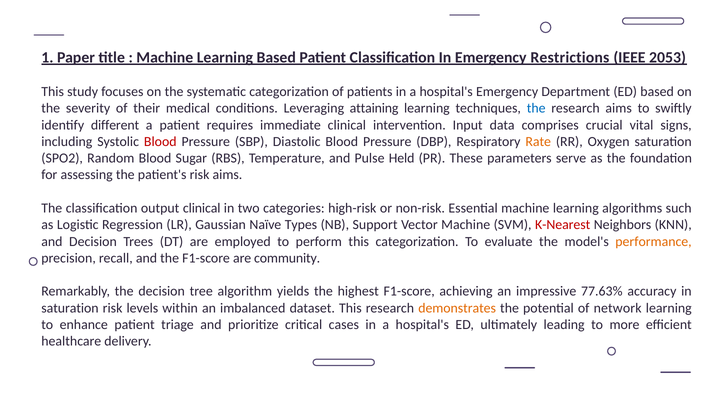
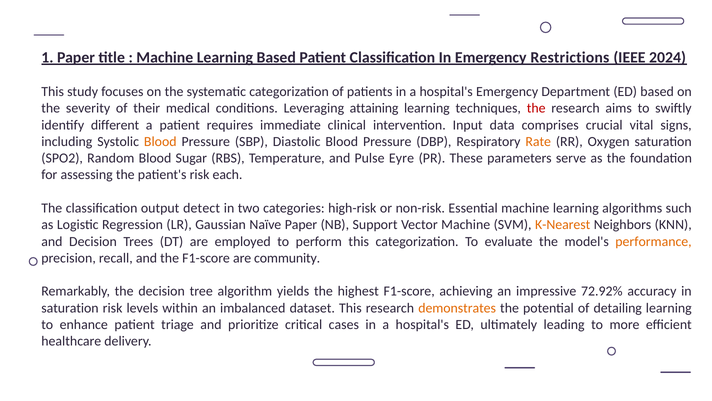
2053: 2053 -> 2024 (668, 57)
the colour: blue -> red (536, 108)
Blood colour: red -> orange (160, 141)
Held: Held -> Eyre (402, 158)
risk aims: aims -> each (228, 175)
output clinical: clinical -> detect (202, 208)
Naïve Types: Types -> Paper (301, 225)
K-Nearest colour: red -> orange (563, 225)
77.63%: 77.63% -> 72.92% (602, 291)
network: network -> detailing (618, 308)
